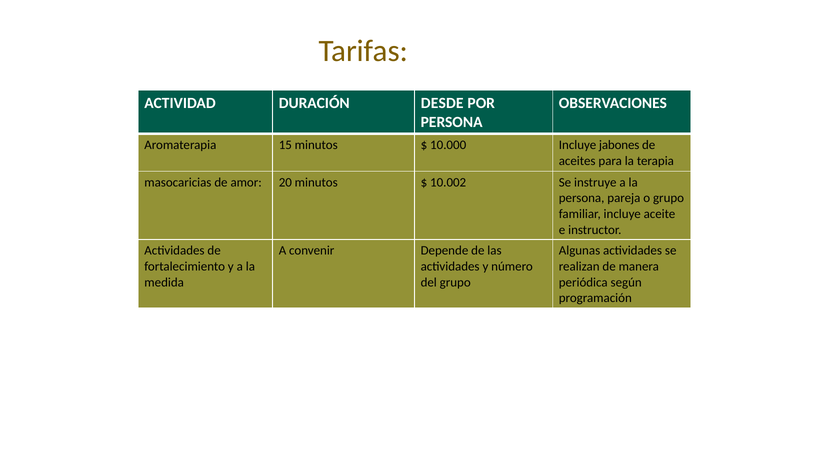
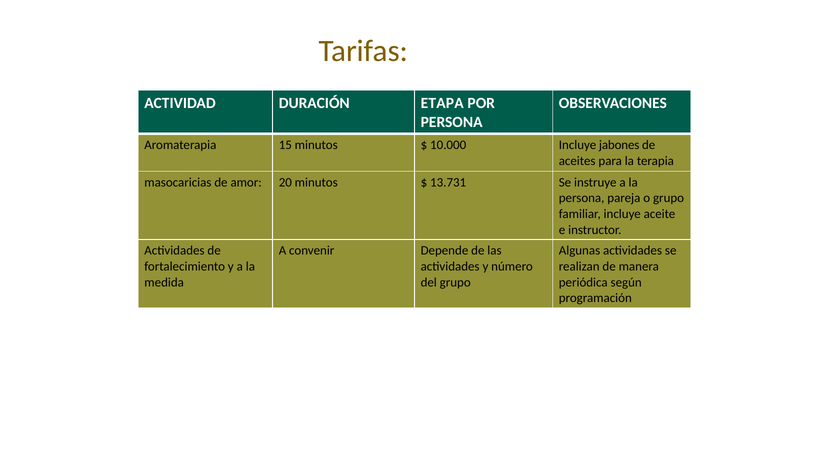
DESDE: DESDE -> ETAPA (442, 103)
10.002: 10.002 -> 13.731 (448, 182)
